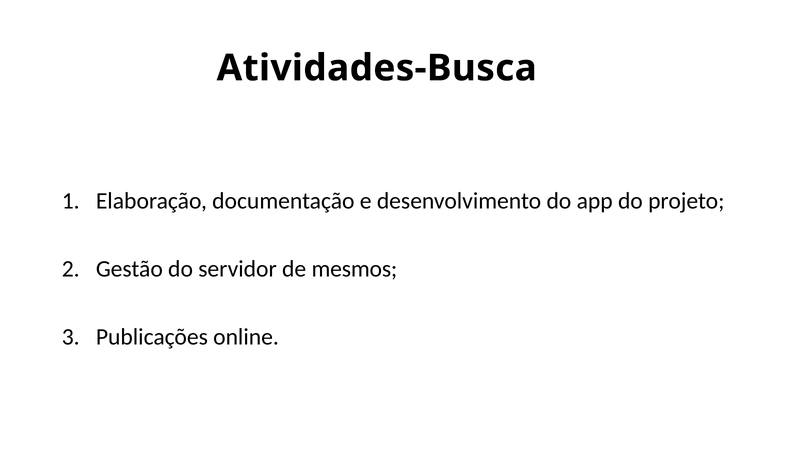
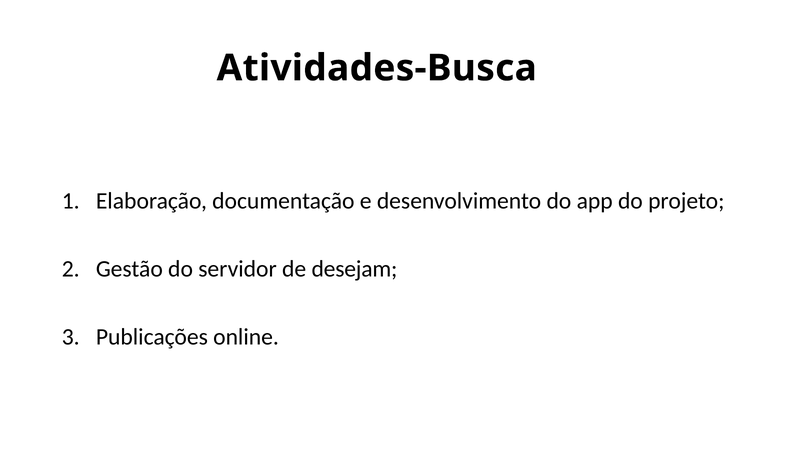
mesmos: mesmos -> desejam (354, 269)
